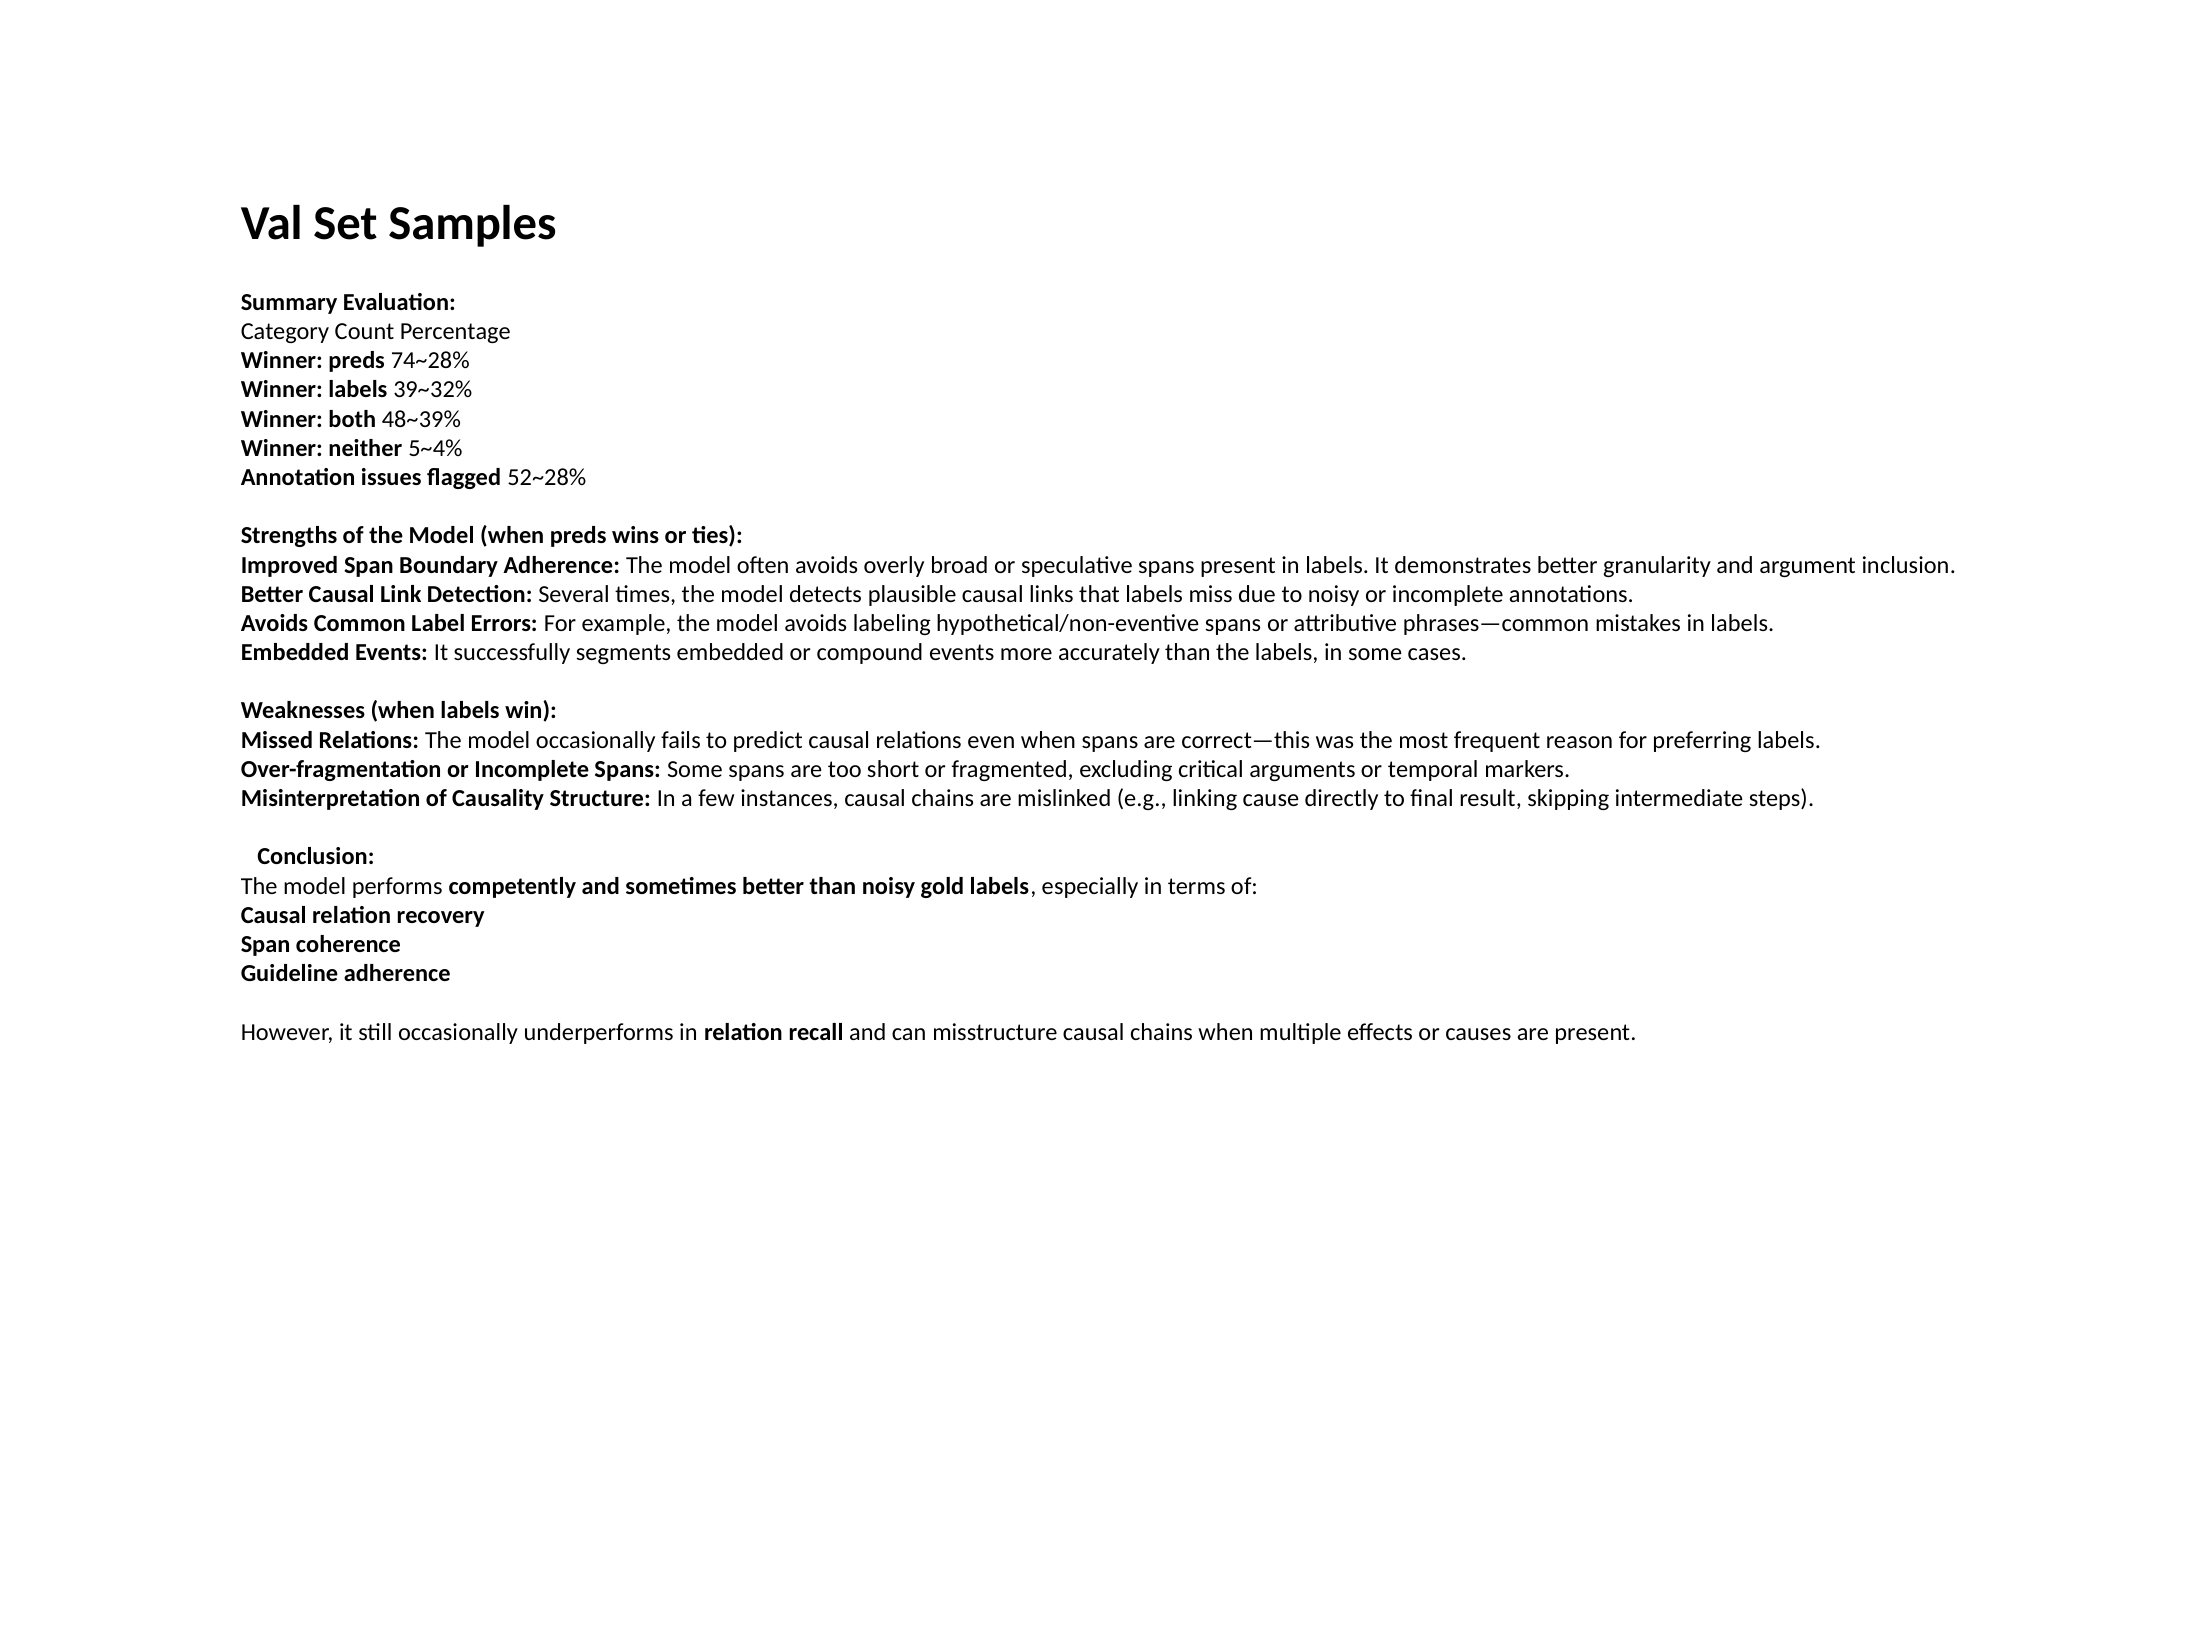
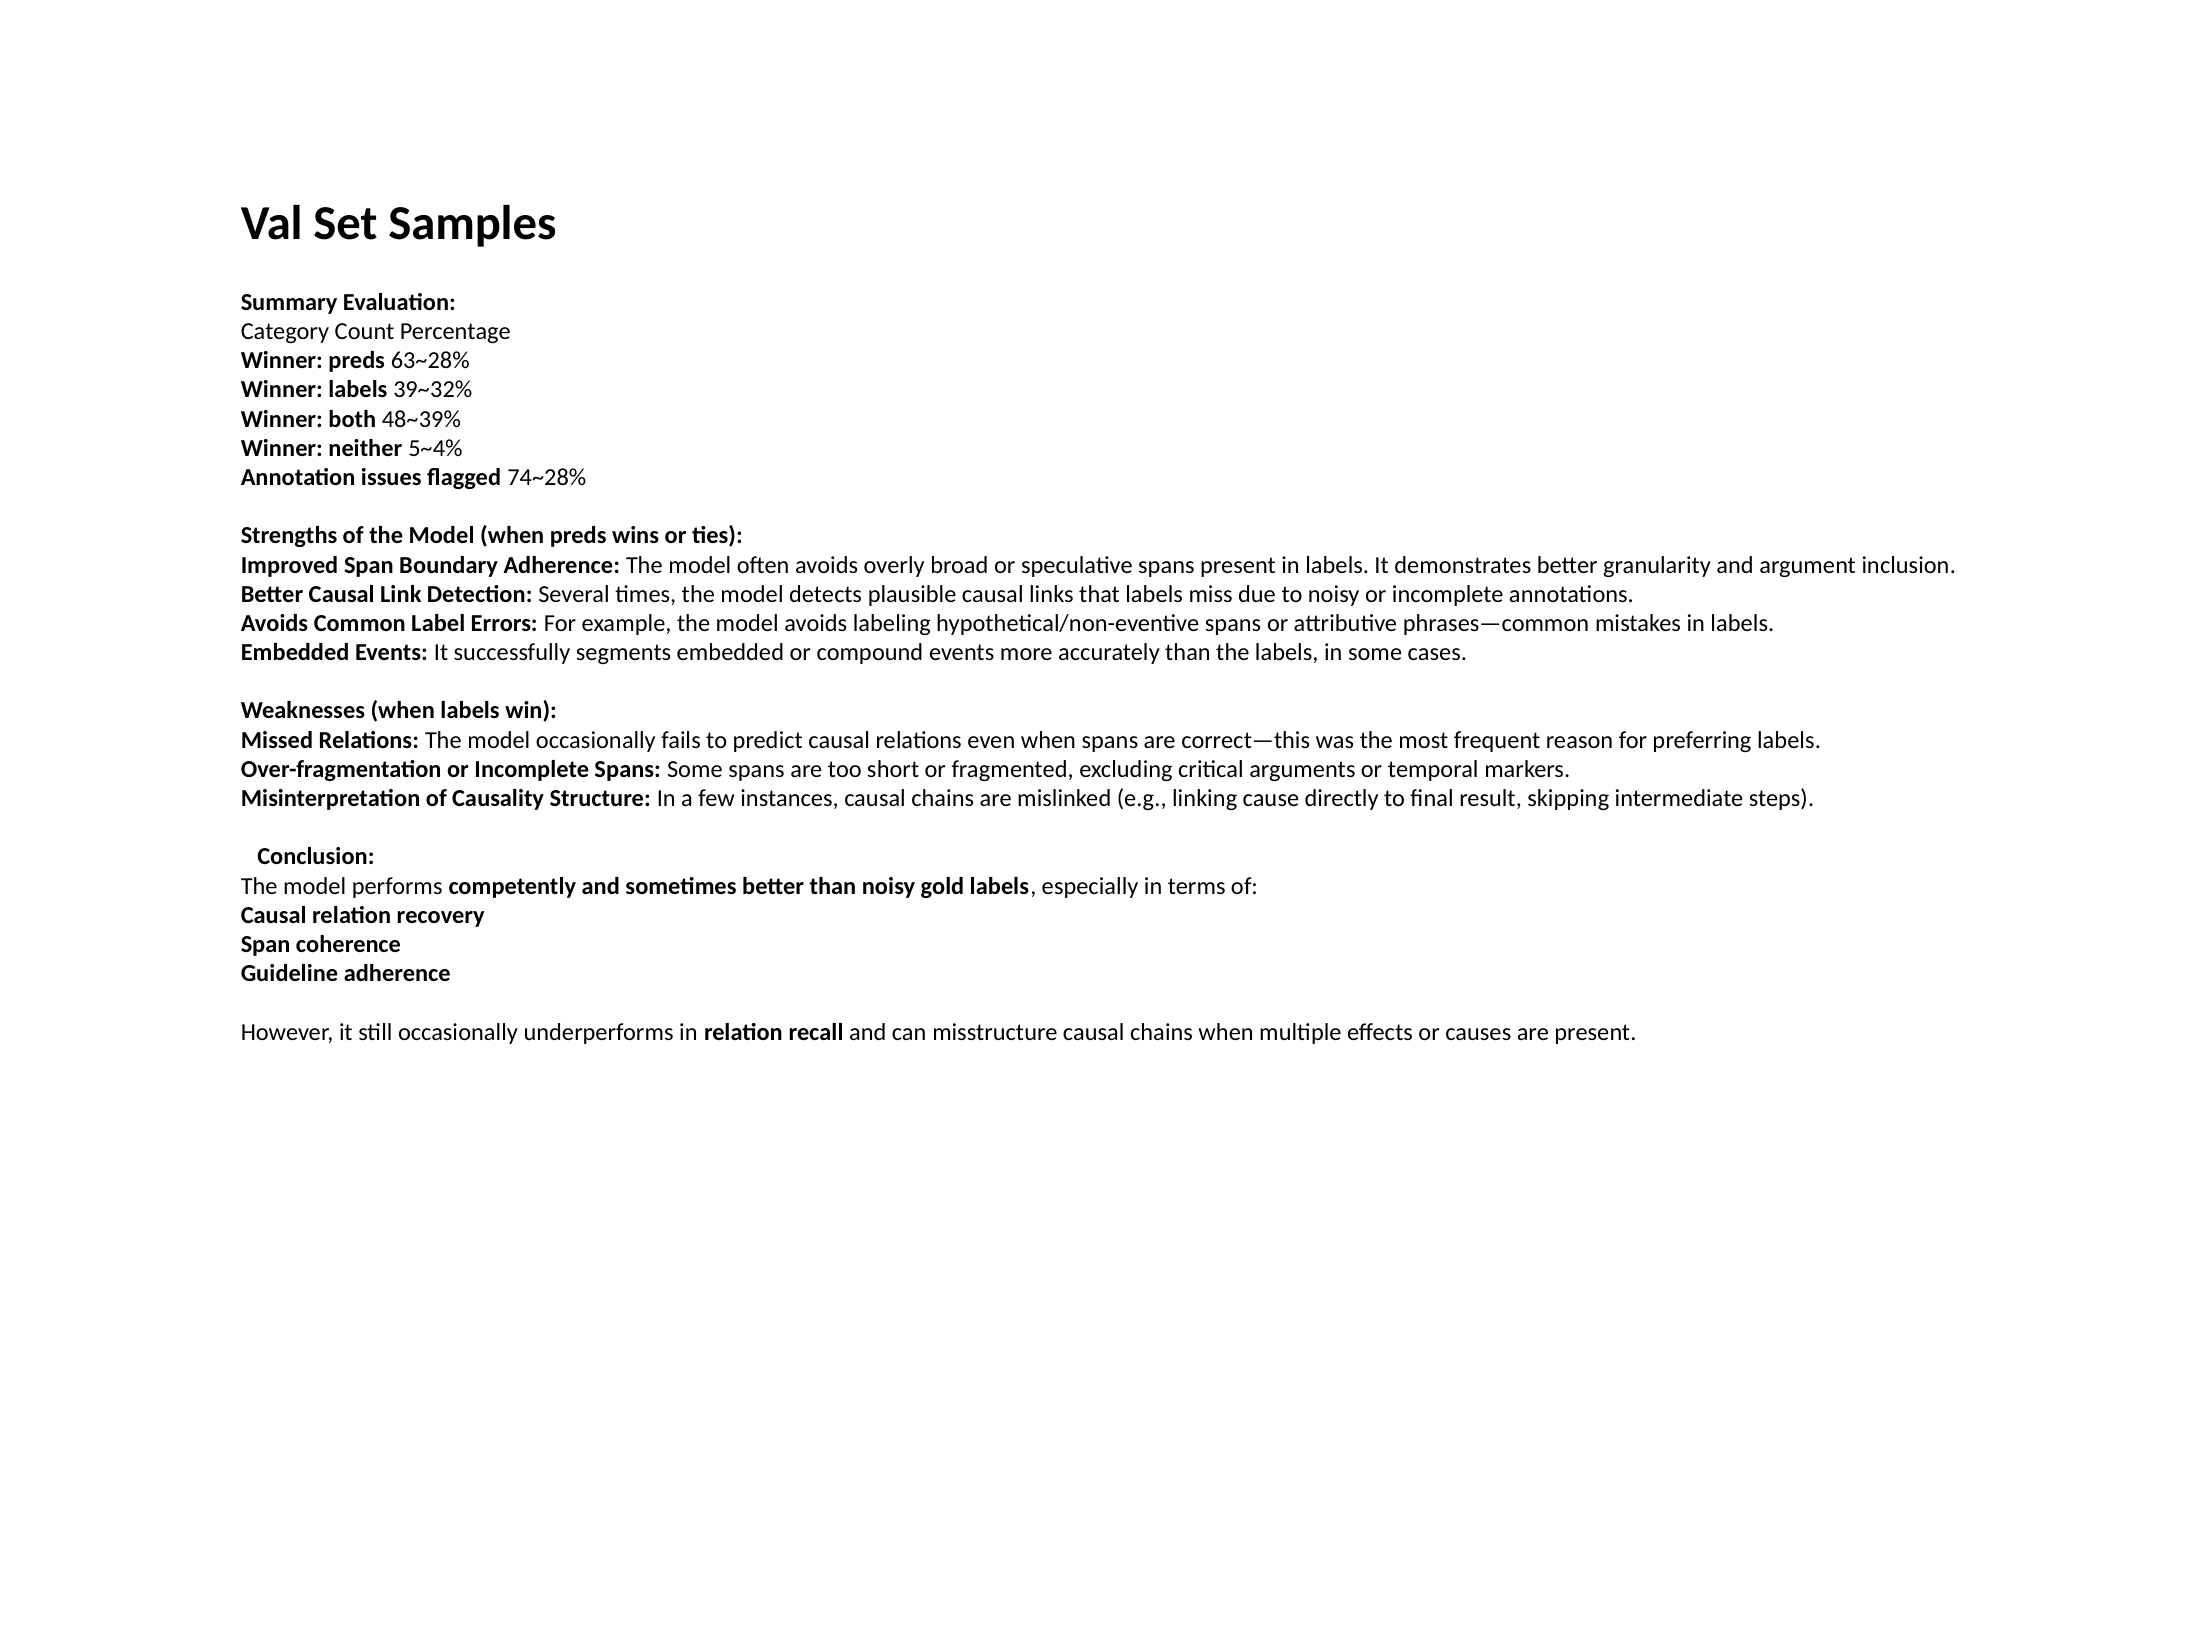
74~28%: 74~28% -> 63~28% (430, 361)
52~28%: 52~28% -> 74~28% (547, 477)
